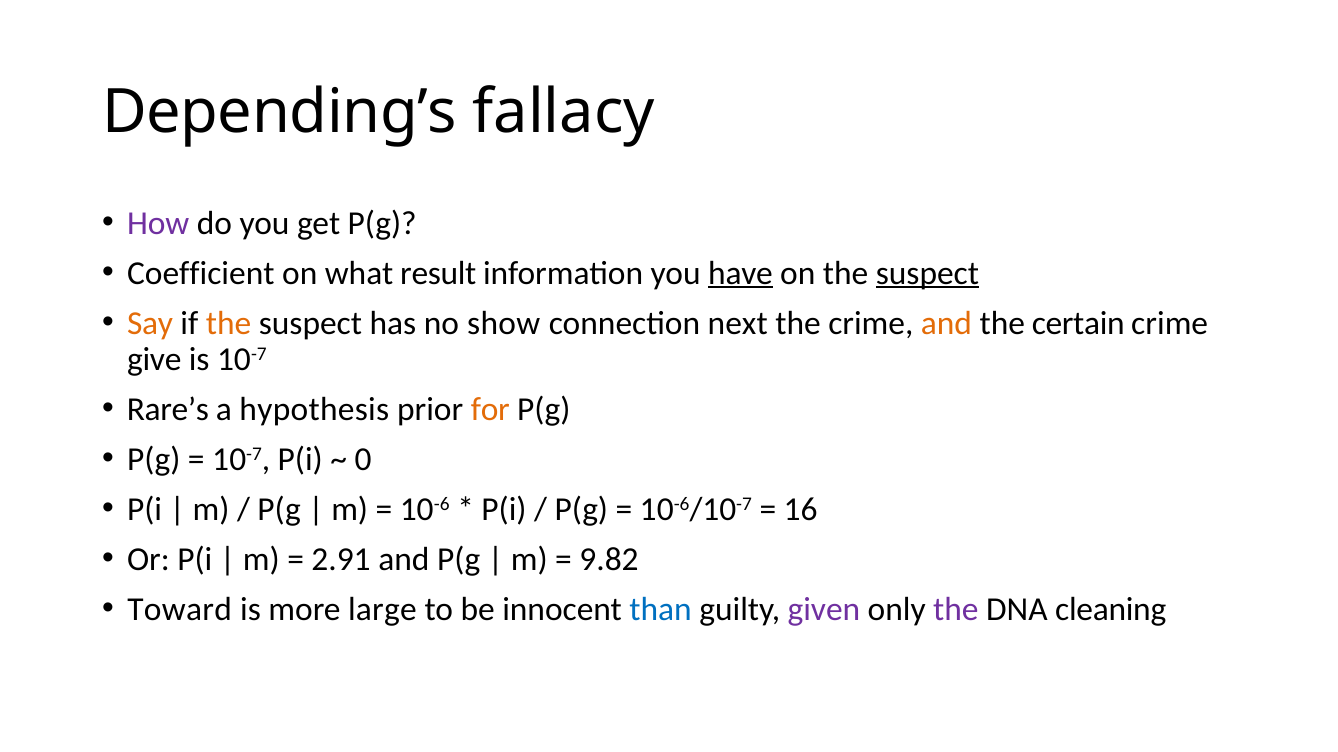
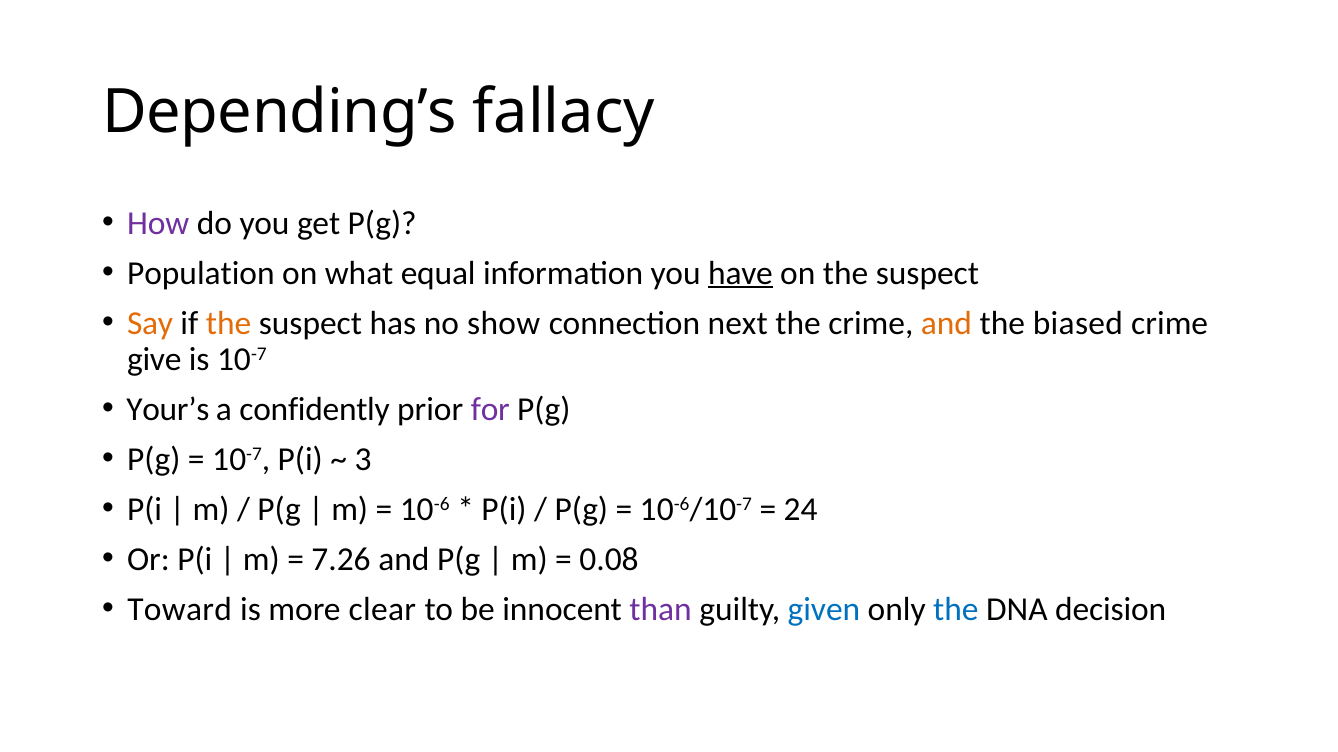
Coefficient: Coefficient -> Population (201, 273)
result: result -> equal (438, 273)
suspect underline: present -> none (927, 273)
certain: certain -> biased (1078, 323)
Rare’s: Rare’s -> Your’s (168, 410)
hypothesis: hypothesis -> confidently (315, 410)
for colour: orange -> purple (490, 410)
0: 0 -> 3 (363, 460)
16: 16 -> 24 (801, 510)
2.91: 2.91 -> 7.26 (341, 560)
9.82: 9.82 -> 0.08 (609, 560)
large: large -> clear (382, 610)
than colour: blue -> purple (661, 610)
given colour: purple -> blue (824, 610)
the colour: purple -> blue (956, 610)
cleaning: cleaning -> decision (1111, 610)
